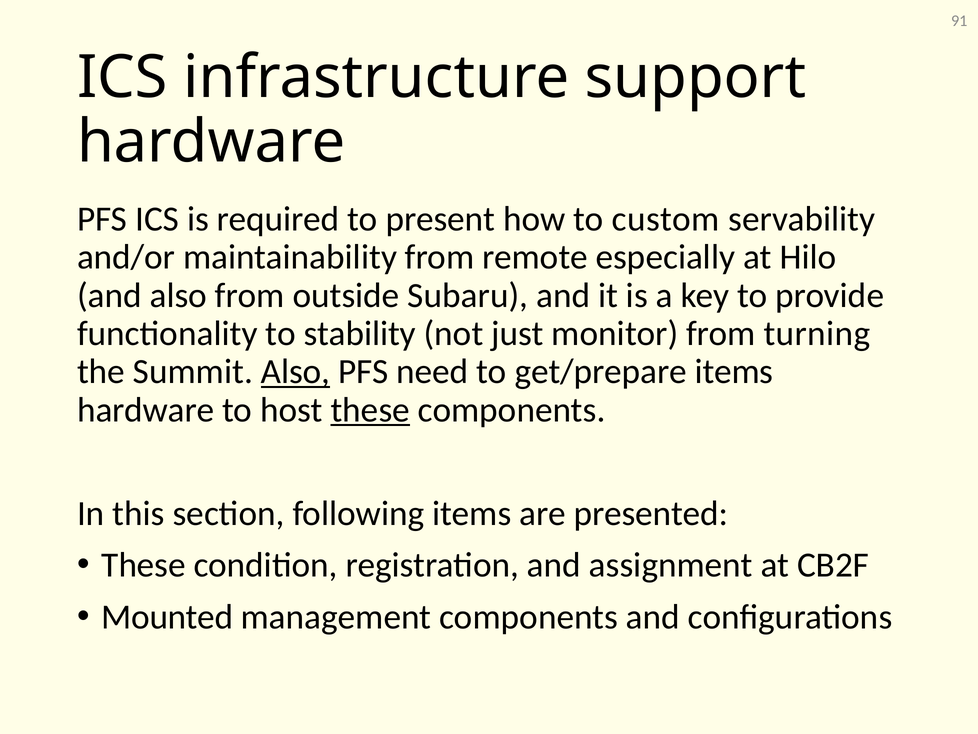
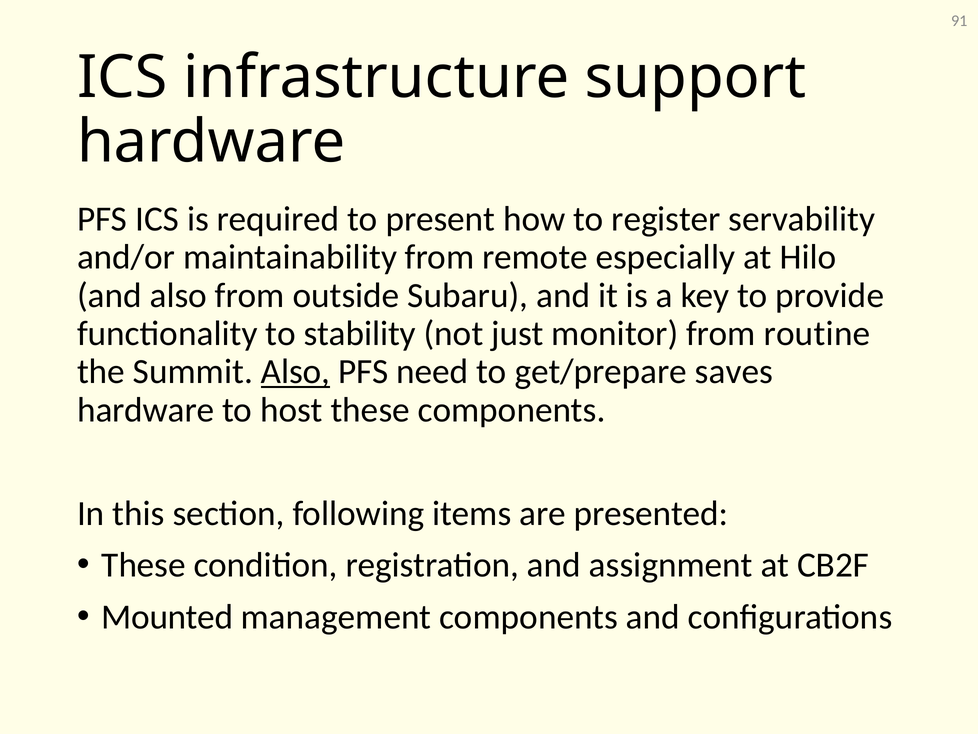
custom: custom -> register (666, 219)
turning: turning -> routine (817, 333)
get/prepare items: items -> saves (734, 371)
these underline: present -> none (370, 410)
